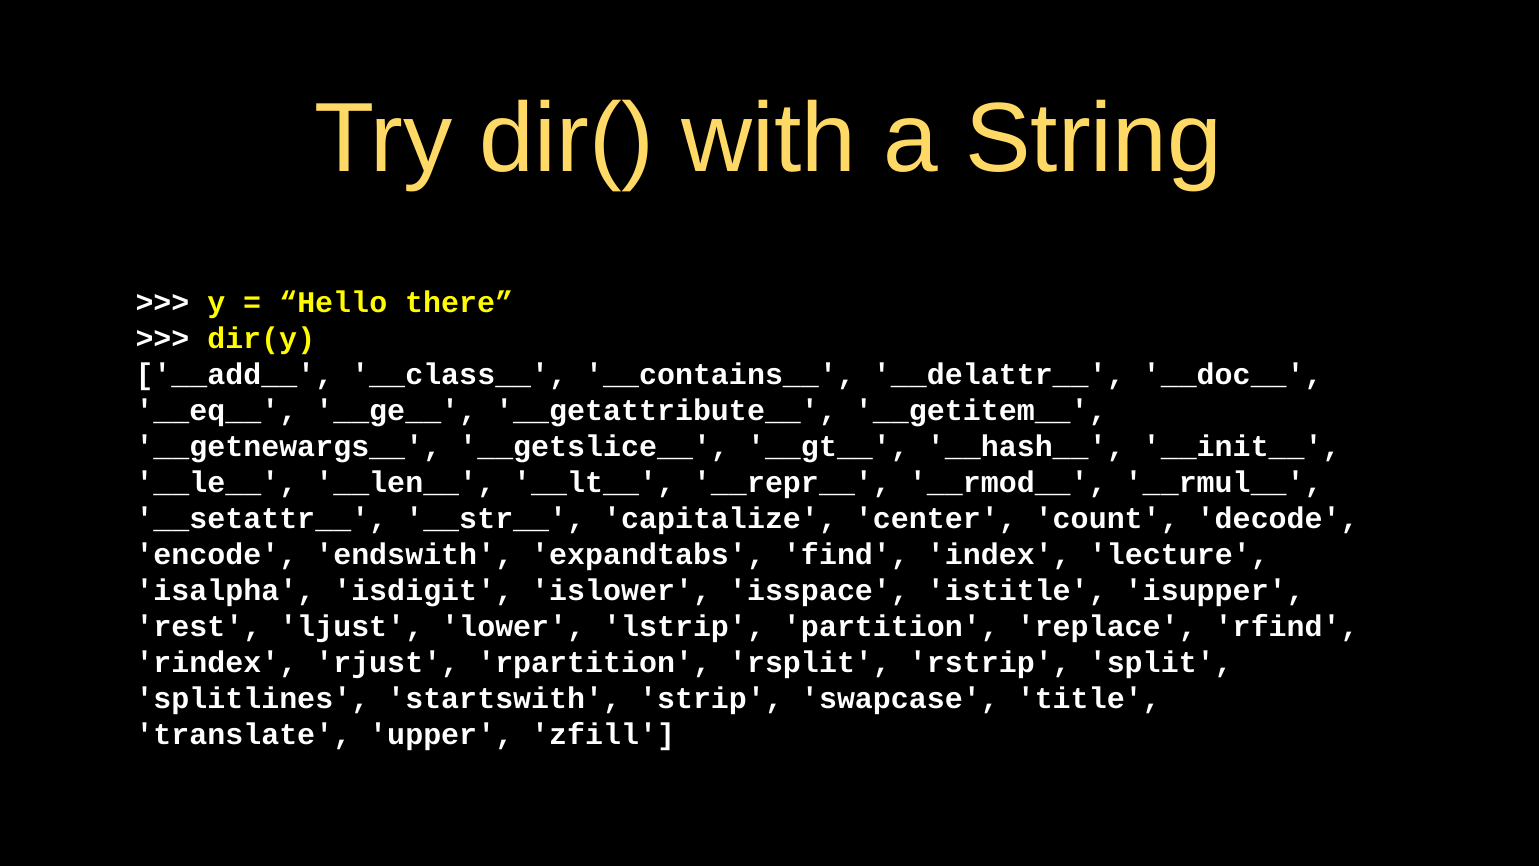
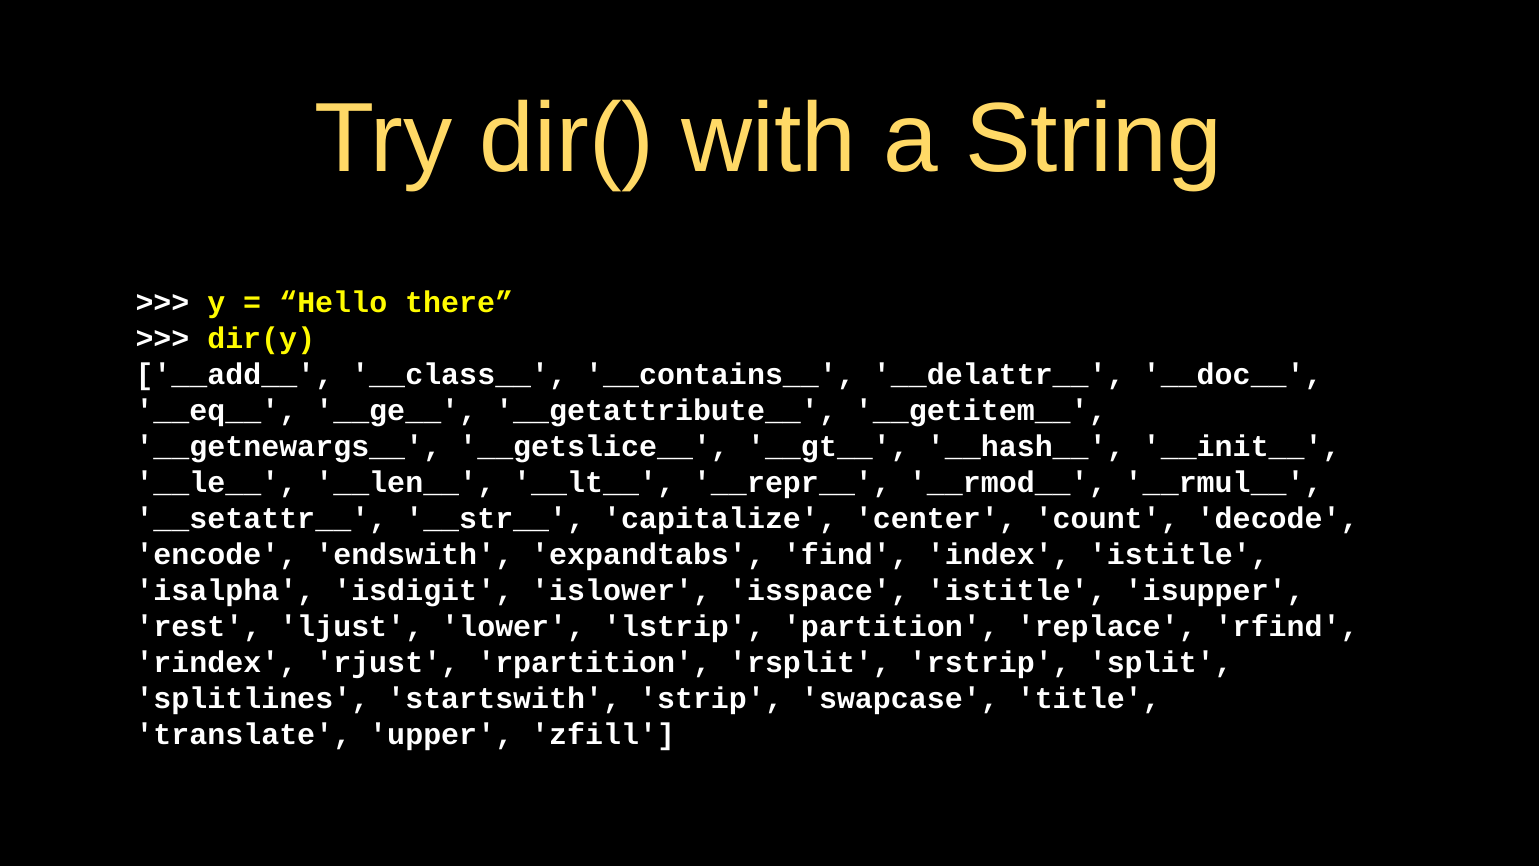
index lecture: lecture -> istitle (1179, 554)
